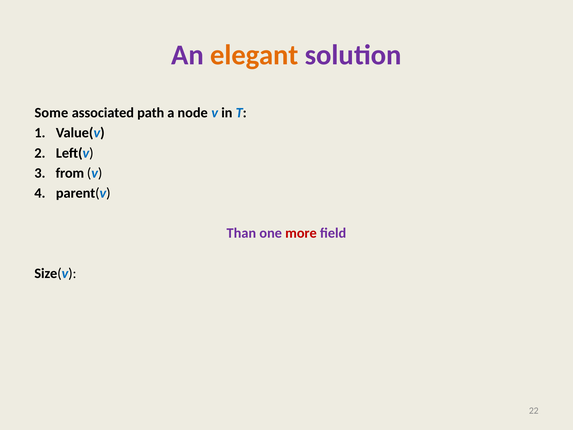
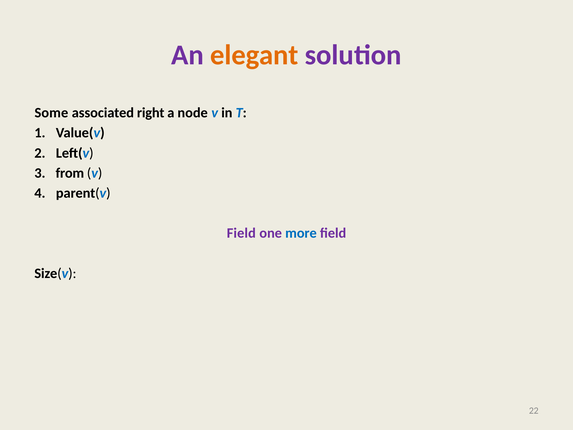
path: path -> right (151, 113)
Than: Than -> Field (241, 233)
more colour: red -> blue (301, 233)
